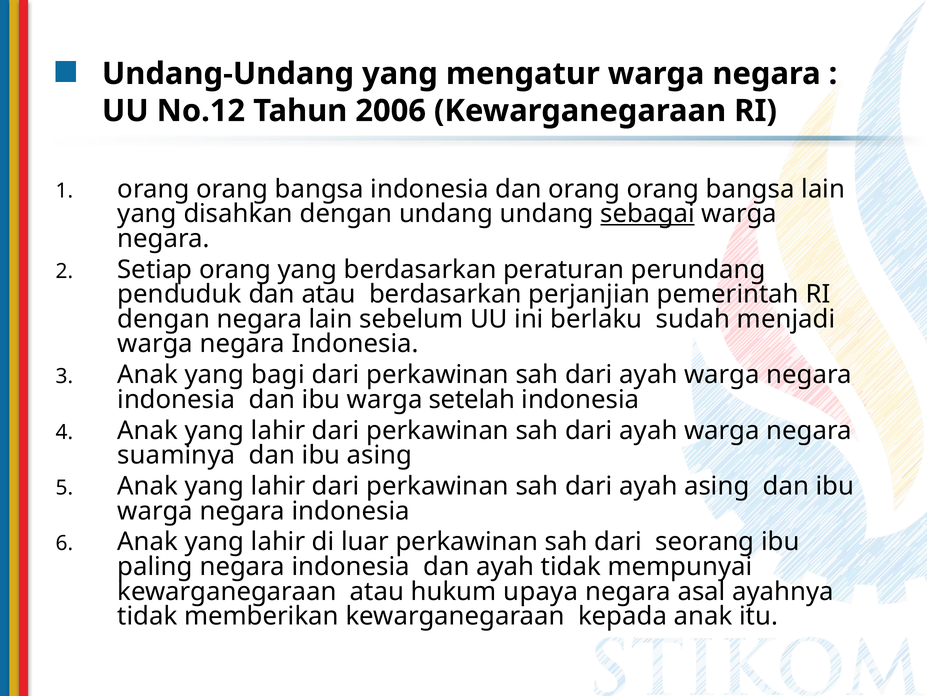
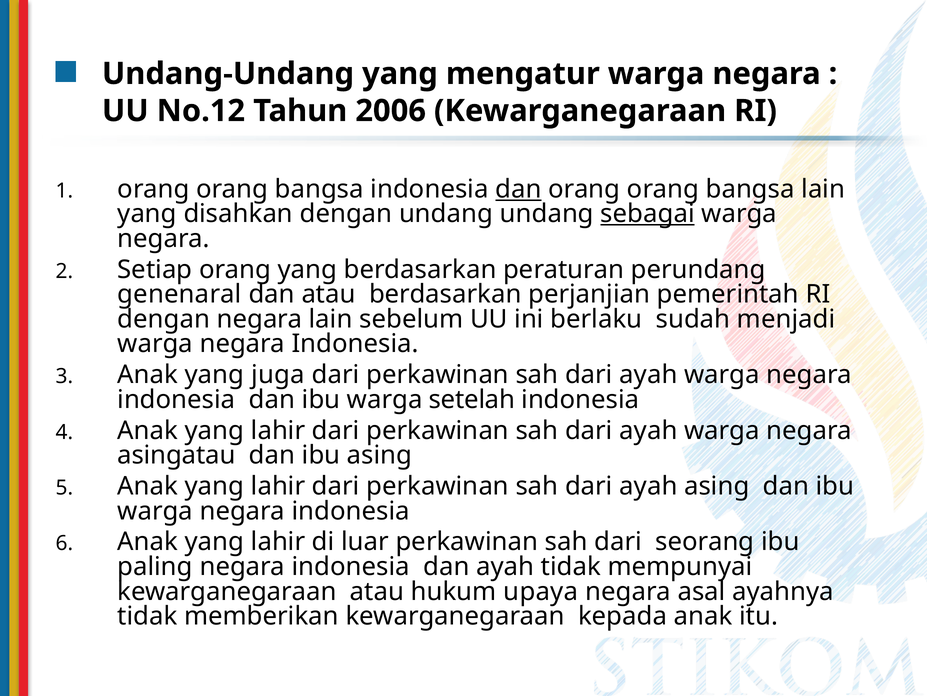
dan underline: none -> present (518, 189)
penduduk: penduduk -> genenaral (180, 294)
bagi: bagi -> juga (278, 374)
suaminya: suaminya -> asingatau (176, 455)
